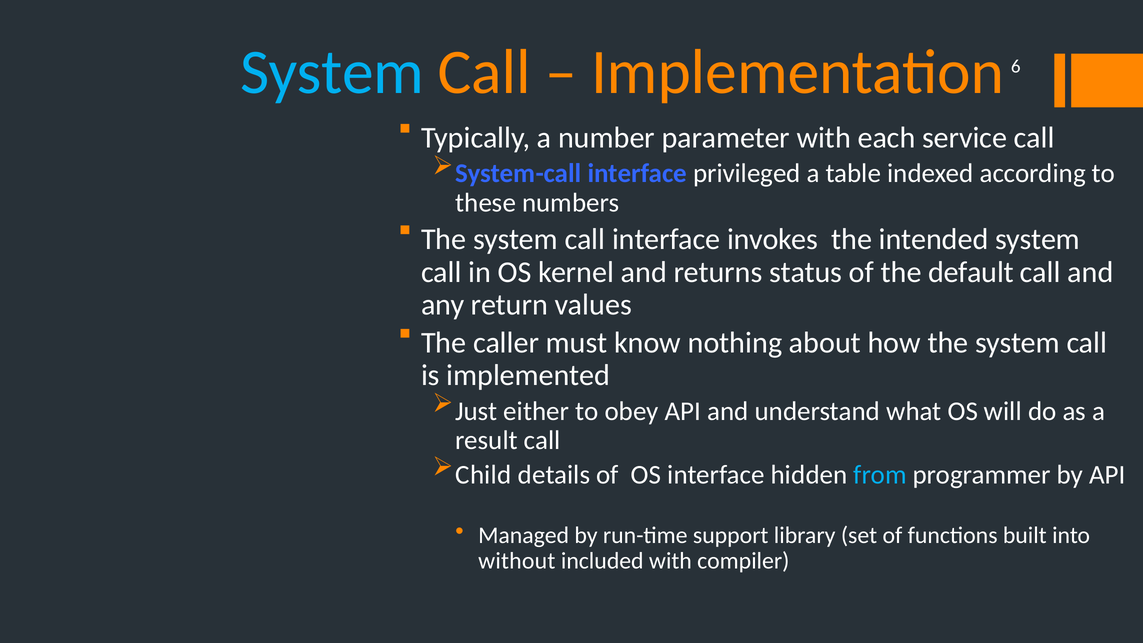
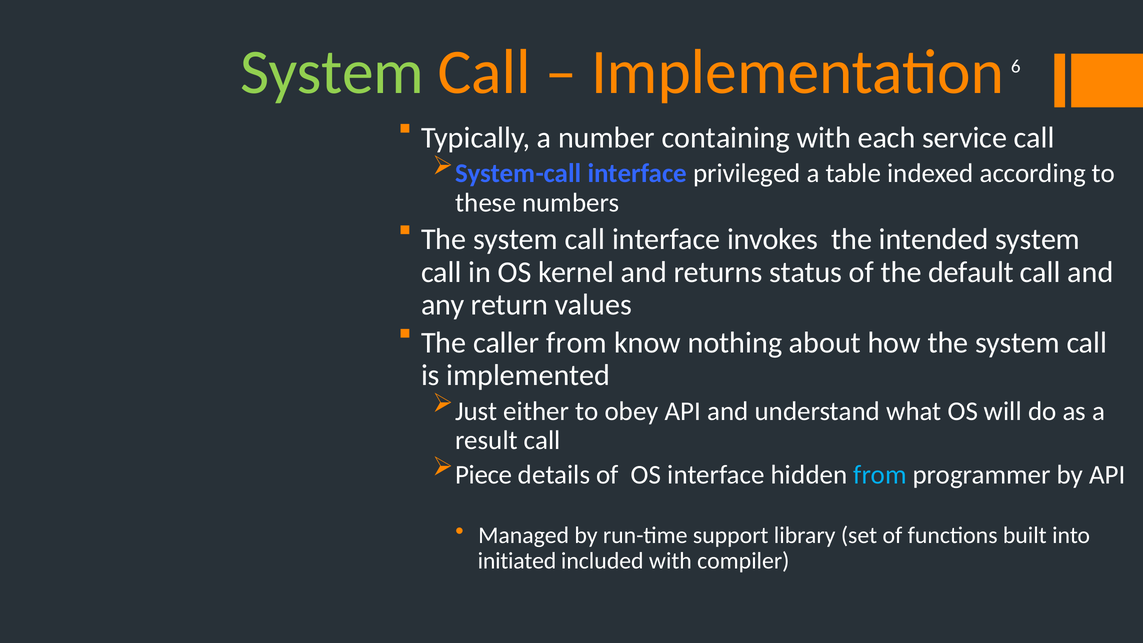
System colour: light blue -> light green (332, 73)
parameter: parameter -> containing (726, 138)
caller must: must -> from (577, 343)
Child: Child -> Piece (484, 475)
without: without -> initiated (517, 561)
